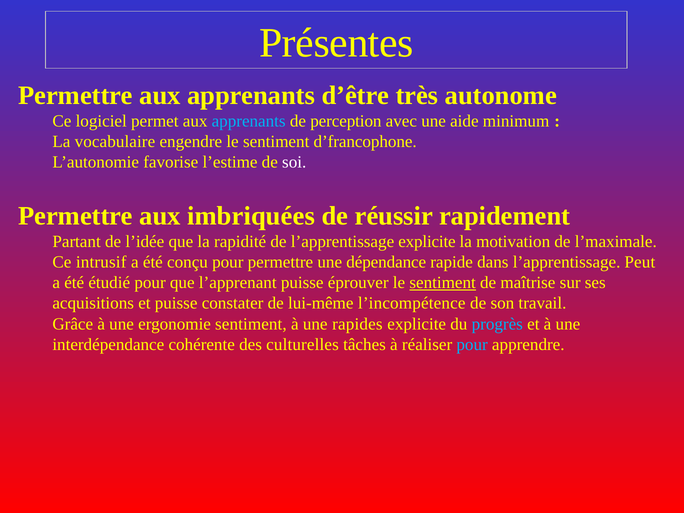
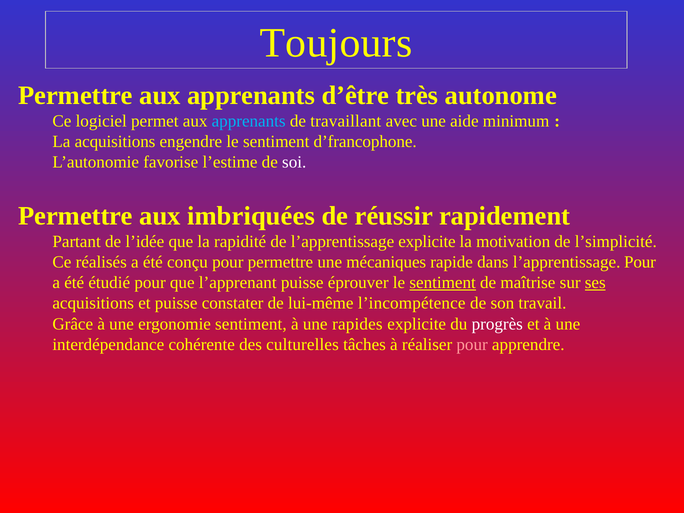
Présentes: Présentes -> Toujours (336, 43)
perception: perception -> travaillant (346, 121)
La vocabulaire: vocabulaire -> acquisitions (115, 141)
l’maximale: l’maximale -> l’simplicité (616, 242)
intrusif: intrusif -> réalisés (101, 262)
dépendance: dépendance -> mécaniques (386, 262)
l’apprentissage Peut: Peut -> Pour (640, 262)
ses underline: none -> present (595, 283)
progrès colour: light blue -> white (497, 324)
pour colour: light blue -> pink (472, 344)
